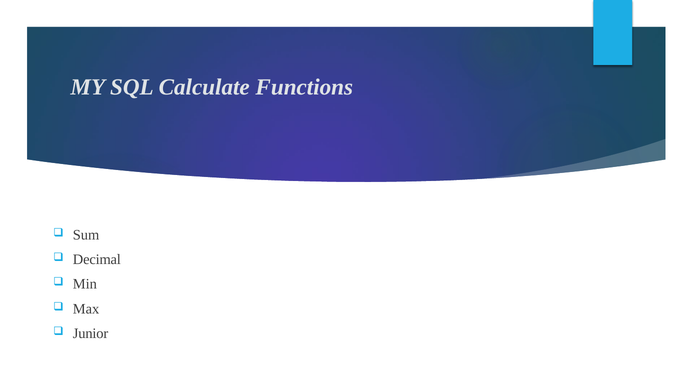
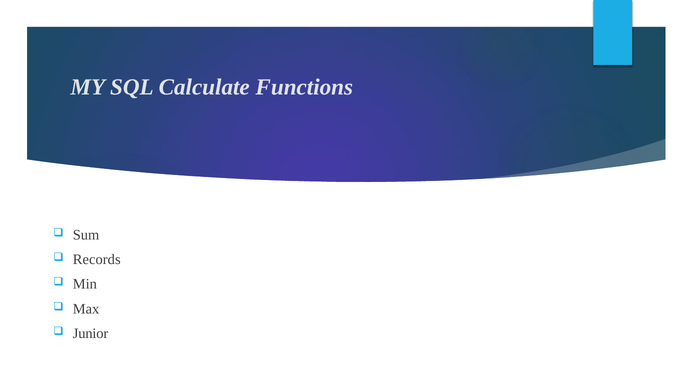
Decimal: Decimal -> Records (97, 260)
